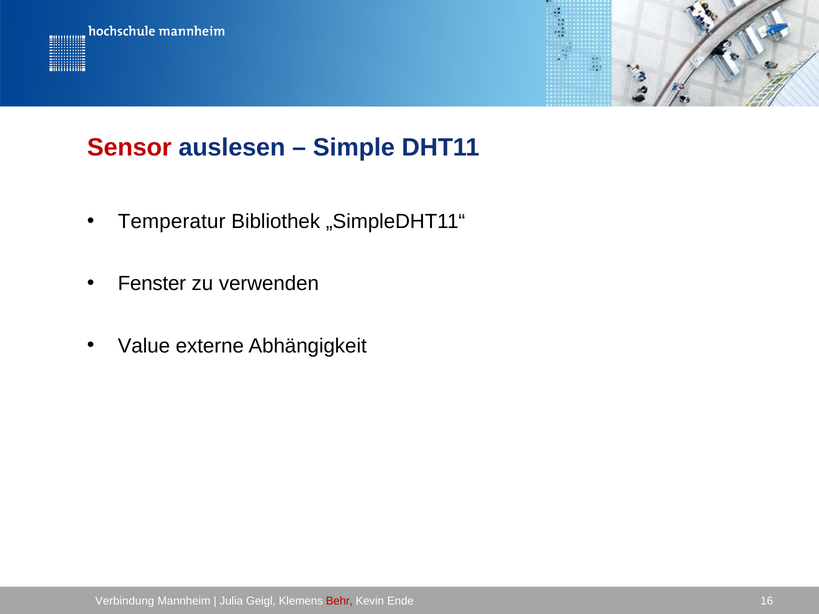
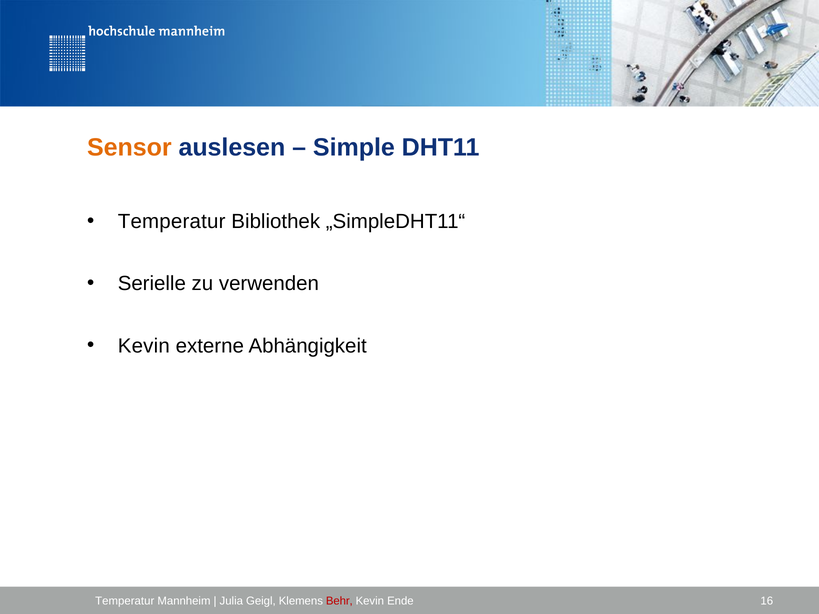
Sensor colour: red -> orange (129, 148)
Fenster: Fenster -> Serielle (152, 284)
Value: Value -> Kevin (144, 346)
Verbindung: Verbindung -> Temperatur (125, 601)
